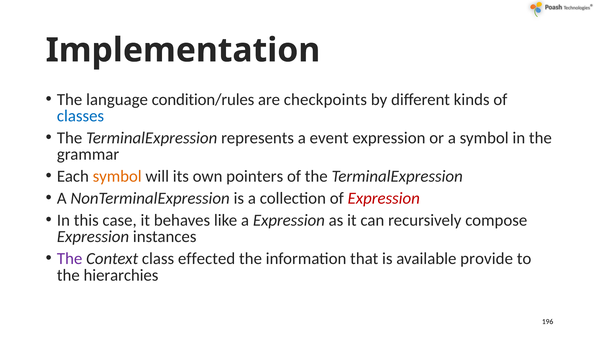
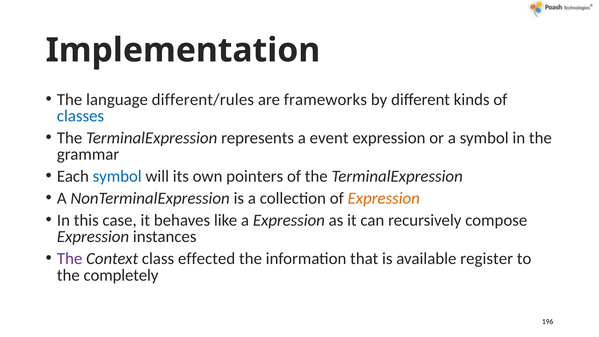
condition/rules: condition/rules -> different/rules (203, 99)
checkpoints: checkpoints -> frameworks (325, 99)
symbol colour: orange -> blue (117, 176)
Expression colour: red -> orange (384, 198)
provide: provide -> register (487, 259)
hierarchies: hierarchies -> completely (121, 275)
